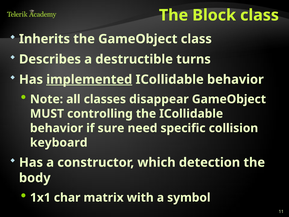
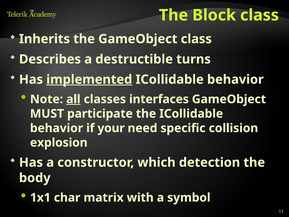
all underline: none -> present (73, 99)
disappear: disappear -> interfaces (159, 99)
controlling: controlling -> participate (100, 114)
sure: sure -> your (111, 128)
keyboard: keyboard -> explosion (59, 142)
